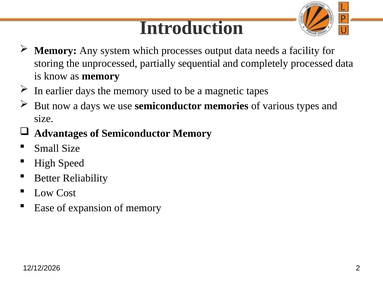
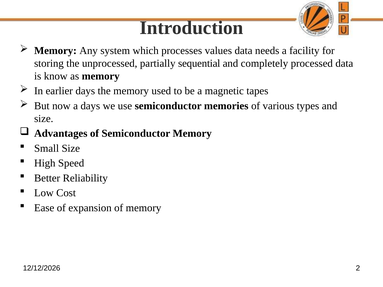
output: output -> values (218, 51)
